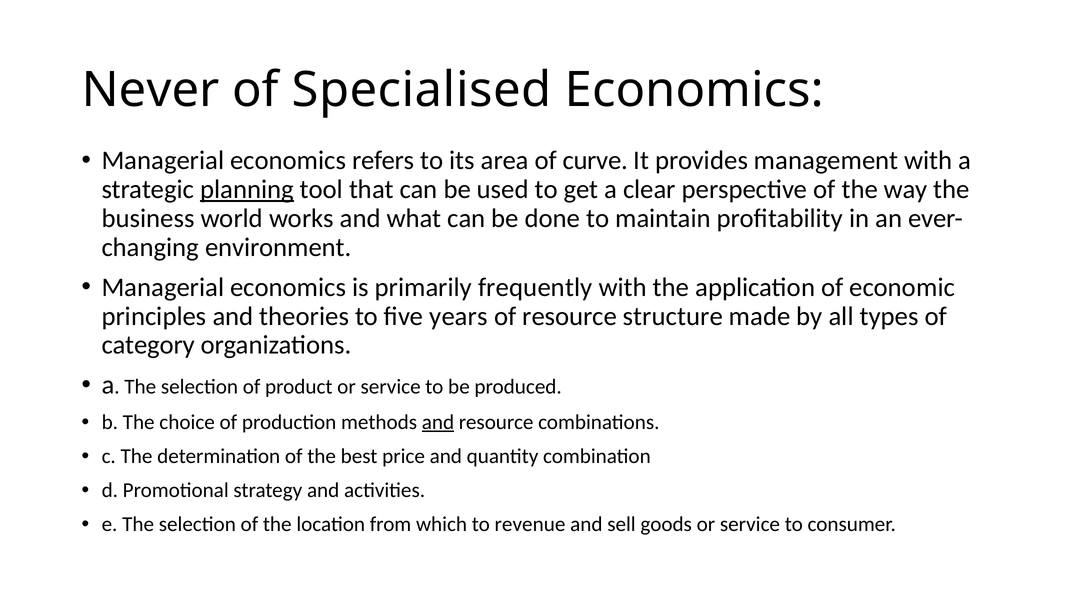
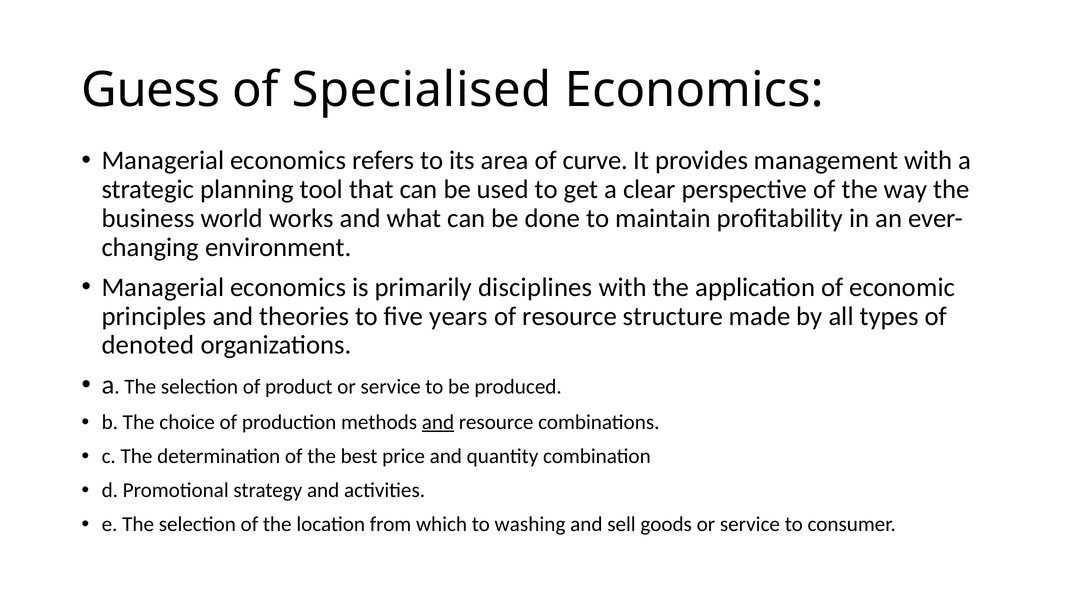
Never: Never -> Guess (151, 90)
planning underline: present -> none (247, 189)
frequently: frequently -> disciplines (535, 287)
category: category -> denoted (148, 345)
revenue: revenue -> washing (530, 524)
